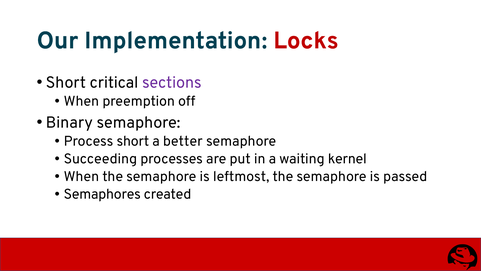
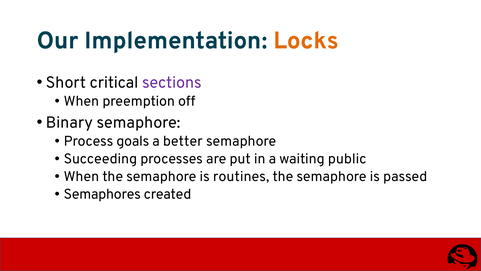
Locks colour: red -> orange (306, 40)
Process short: short -> goals (133, 141)
kernel: kernel -> public (347, 159)
leftmost: leftmost -> routines (241, 176)
